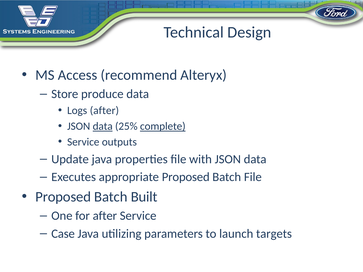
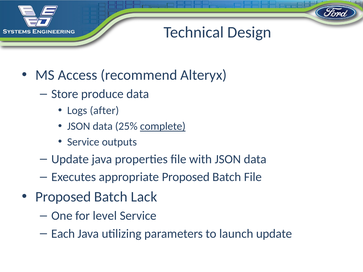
data underline: present -> none (103, 126)
Built: Built -> Lack (144, 197)
for after: after -> level (105, 216)
Case: Case -> Each (63, 234)
launch targets: targets -> update (274, 234)
